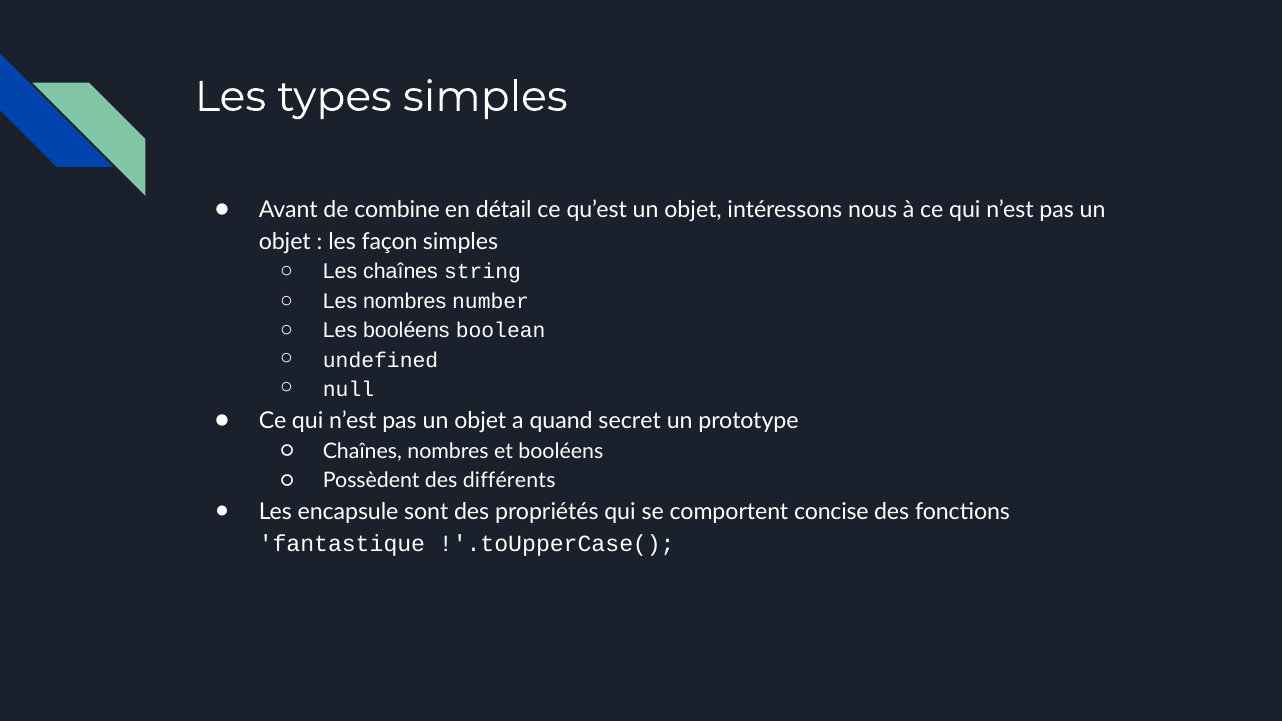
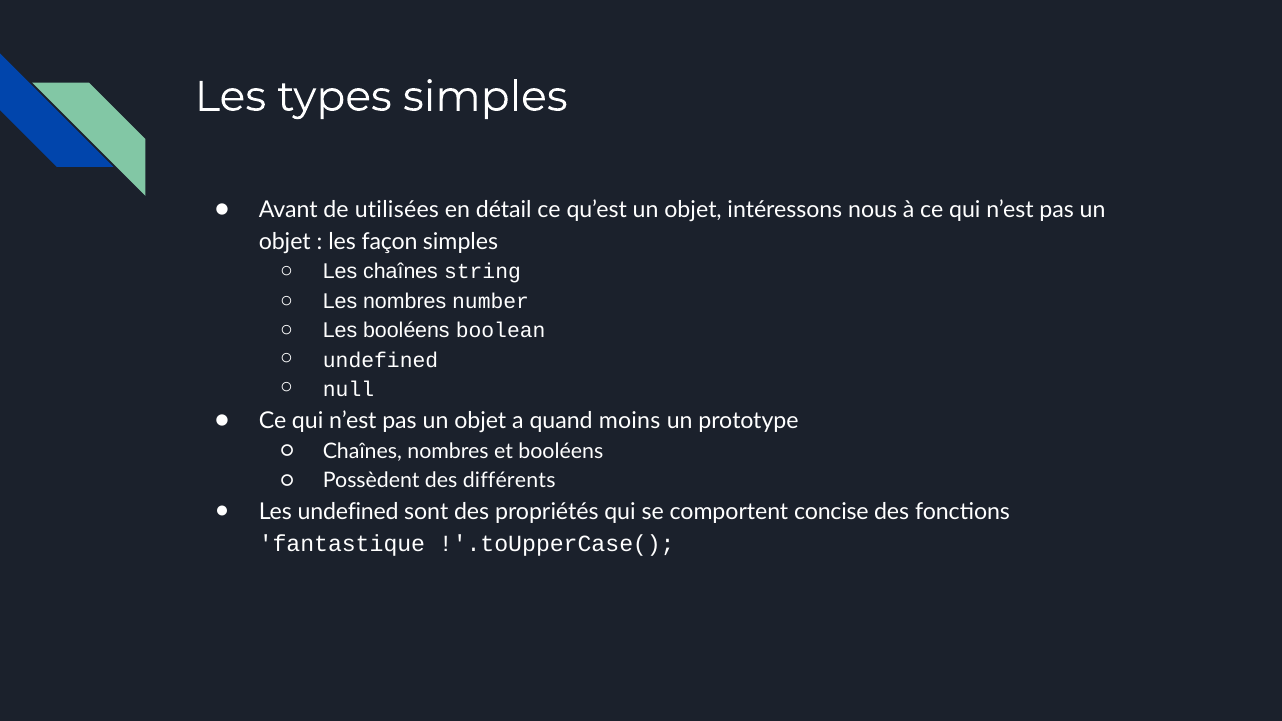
combine: combine -> utilisées (397, 210)
secret: secret -> moins (630, 421)
Les encapsule: encapsule -> undefined (348, 512)
